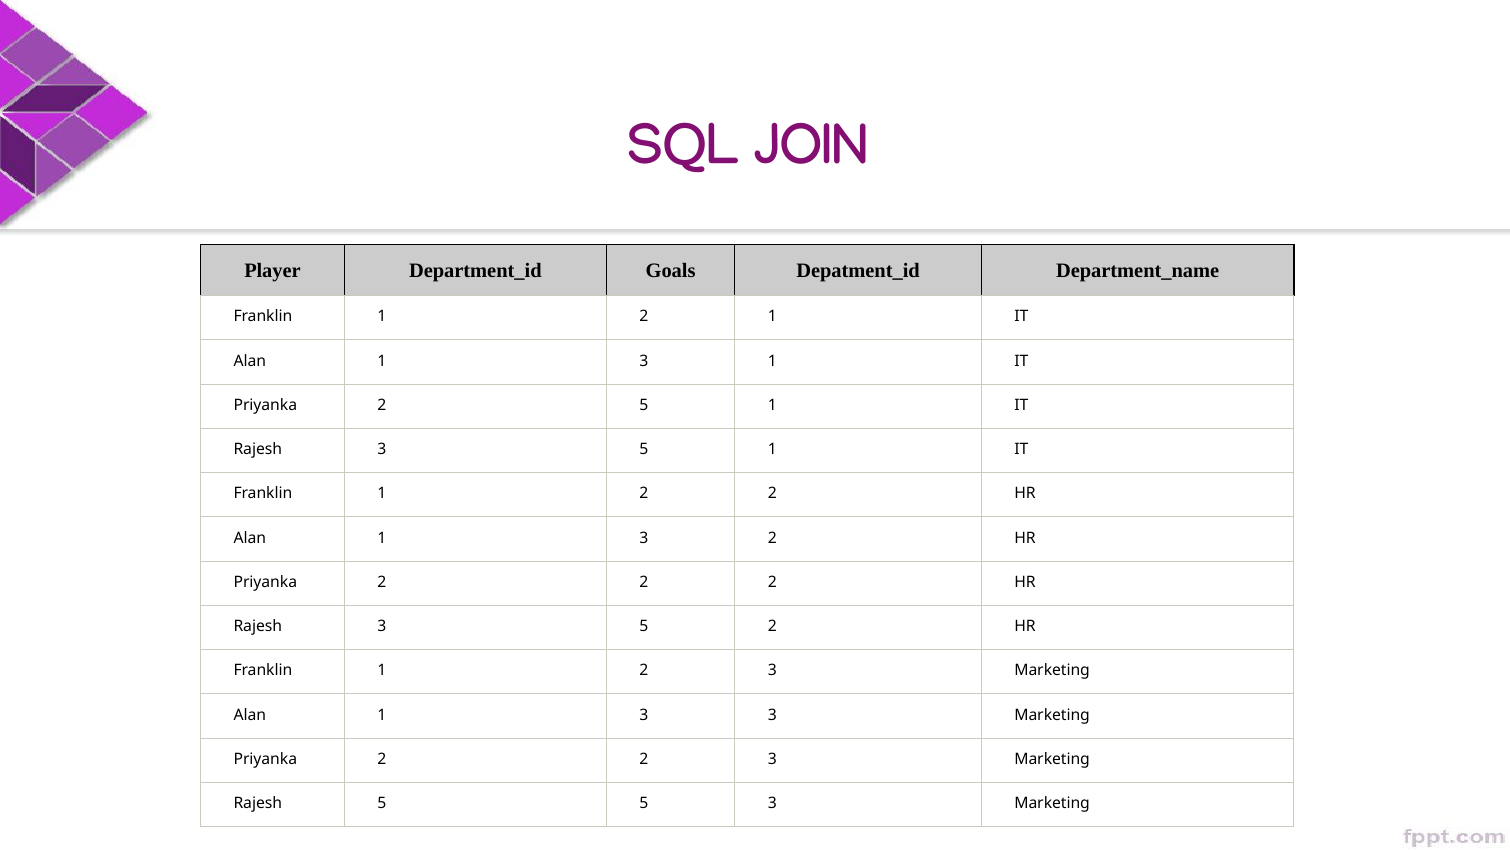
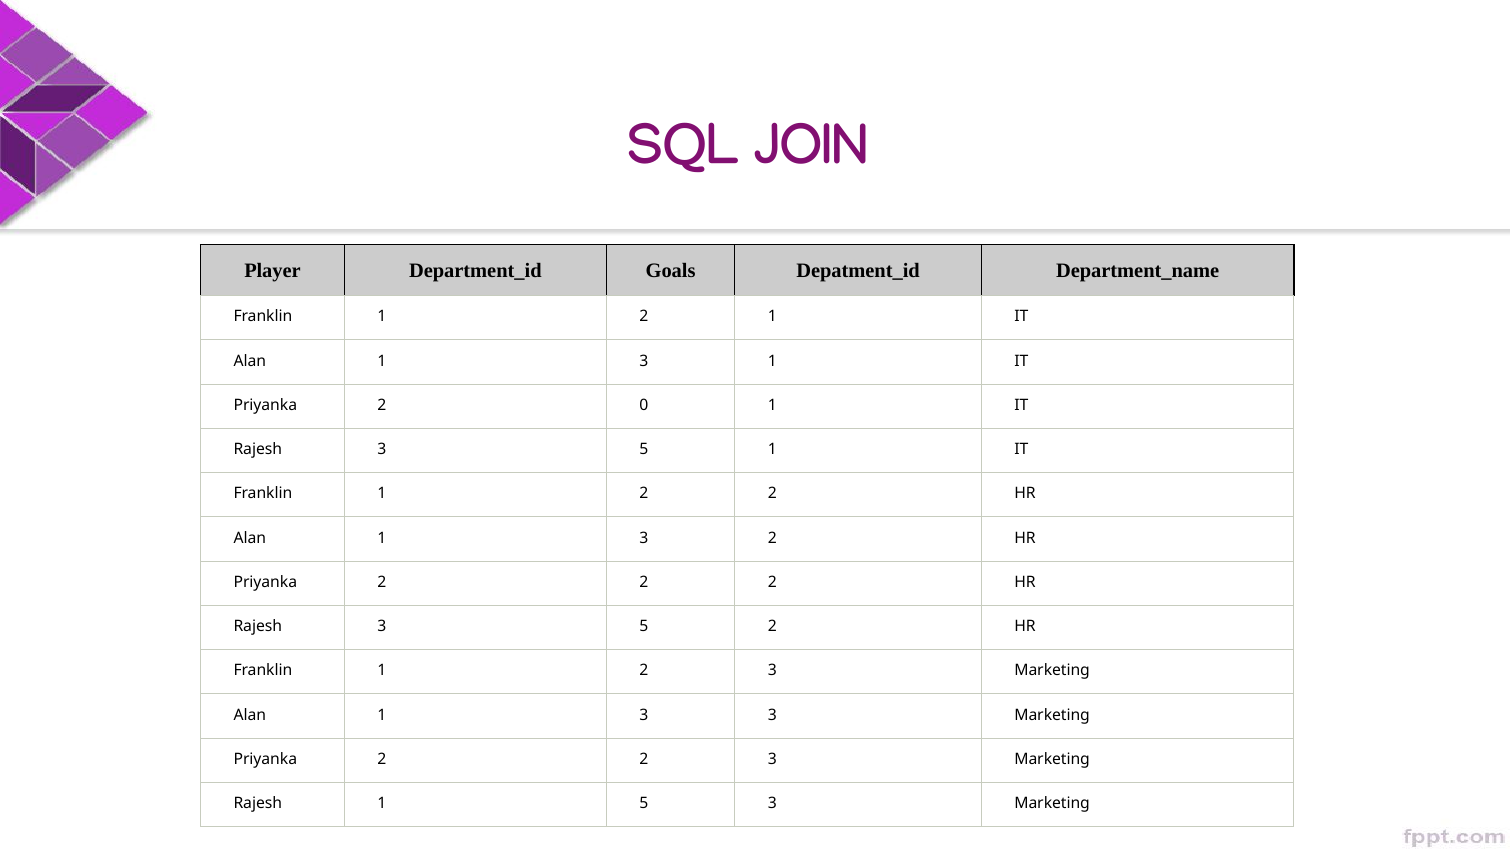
2 5: 5 -> 0 (644, 405)
Rajesh 5: 5 -> 1 (382, 803)
